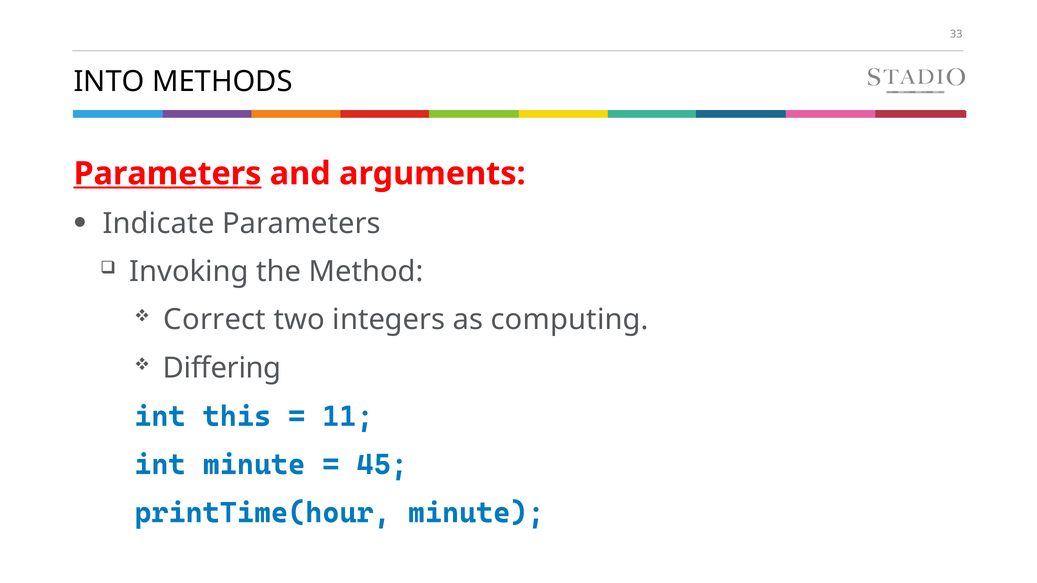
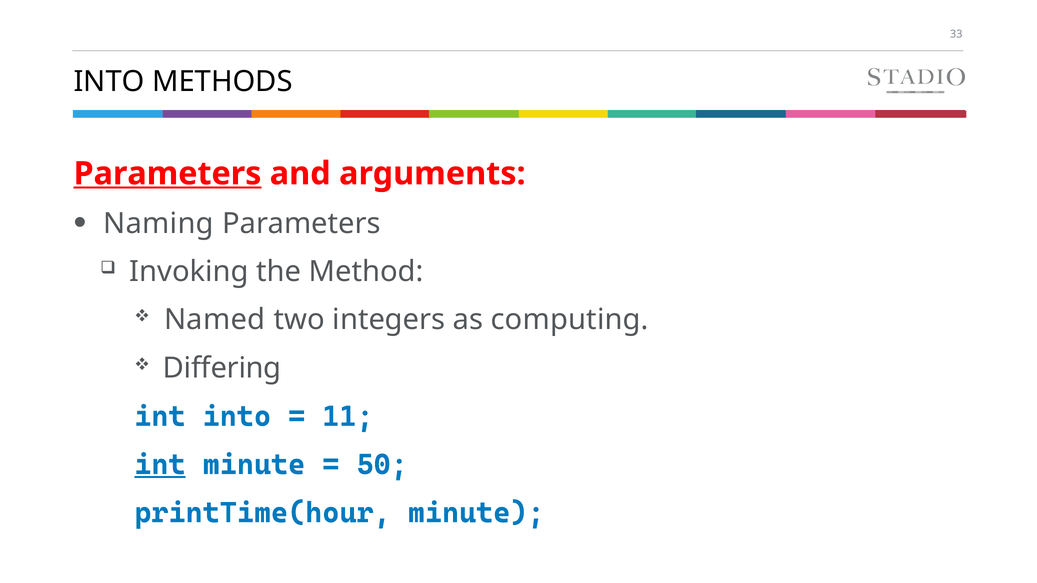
Indicate: Indicate -> Naming (159, 224)
Correct: Correct -> Named (215, 320)
int this: this -> into (237, 416)
int underline: none -> present (160, 465)
45: 45 -> 50 (382, 465)
